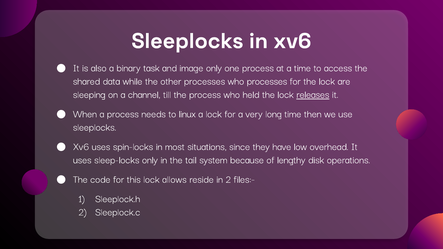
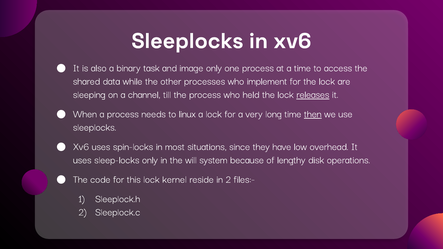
who processes: processes -> implement (267, 81)
then underline: none -> present (313, 114)
tail: tail -> will (191, 160)
allows: allows -> kernel (174, 179)
